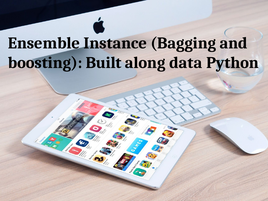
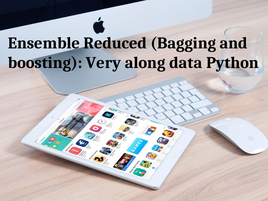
Instance: Instance -> Reduced (115, 43)
Built: Built -> Very (103, 63)
